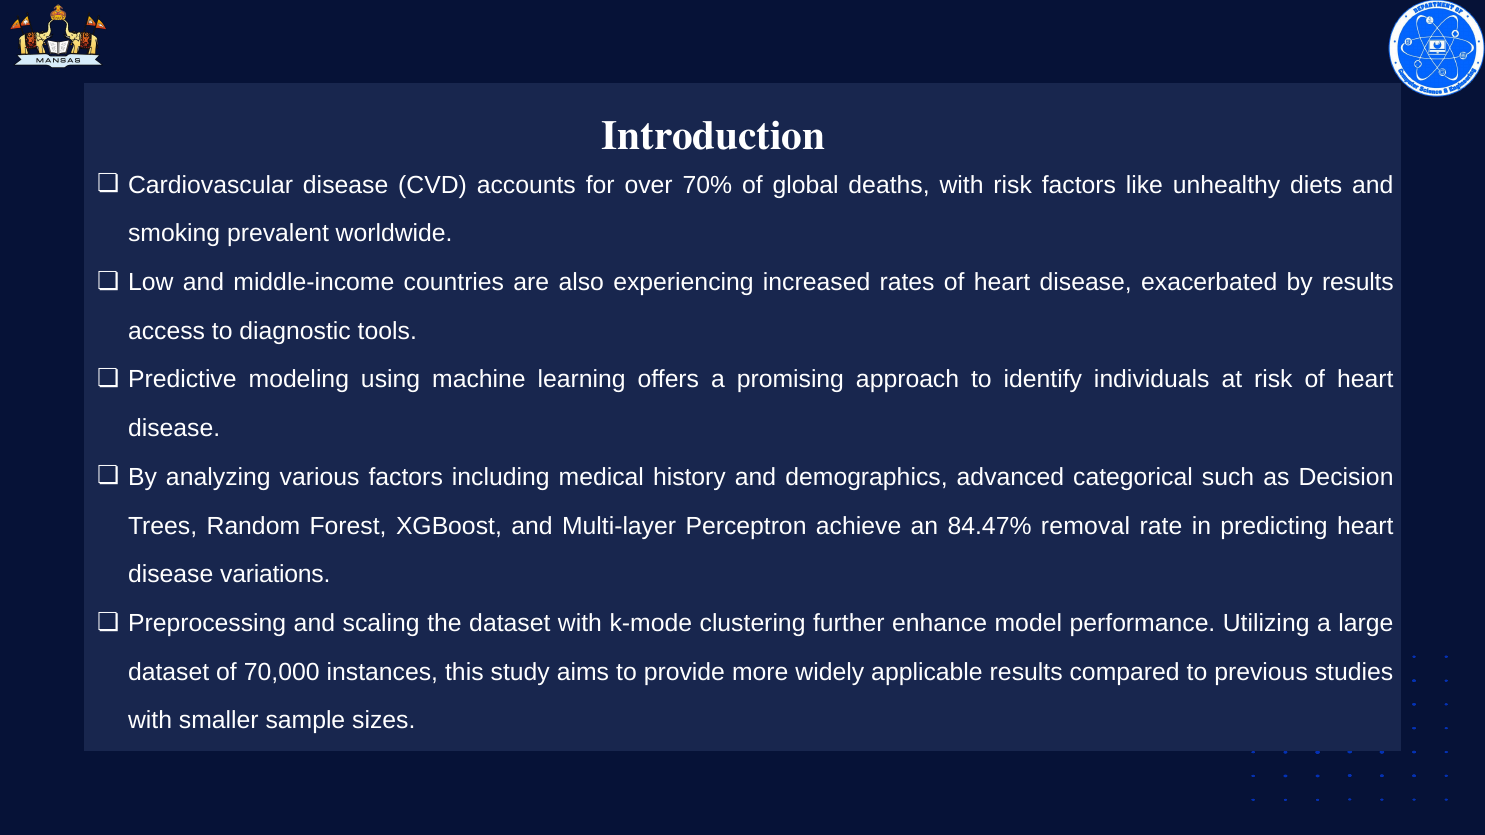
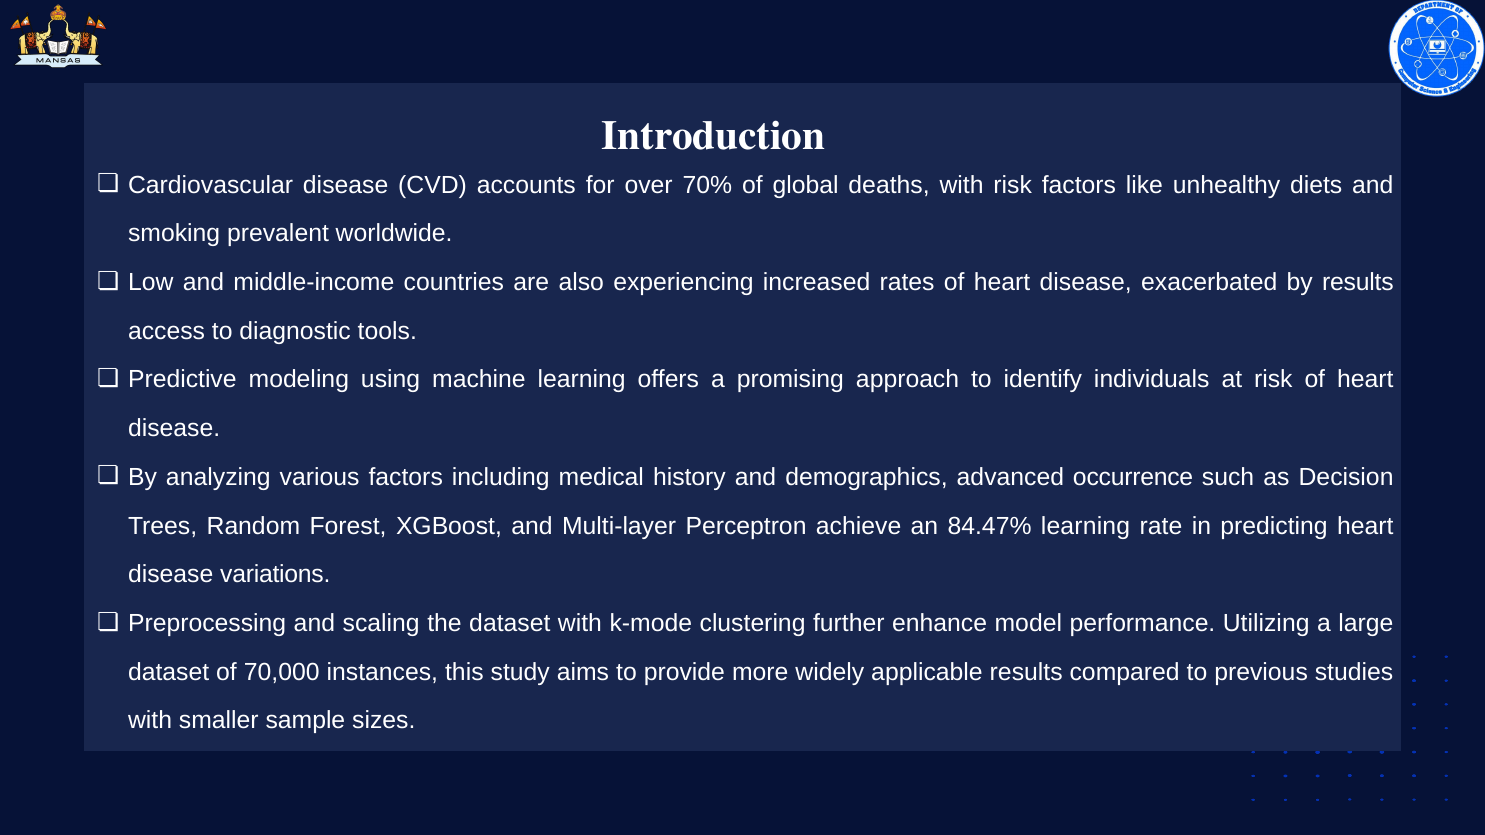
categorical: categorical -> occurrence (1133, 477)
84.47% removal: removal -> learning (1086, 526)
